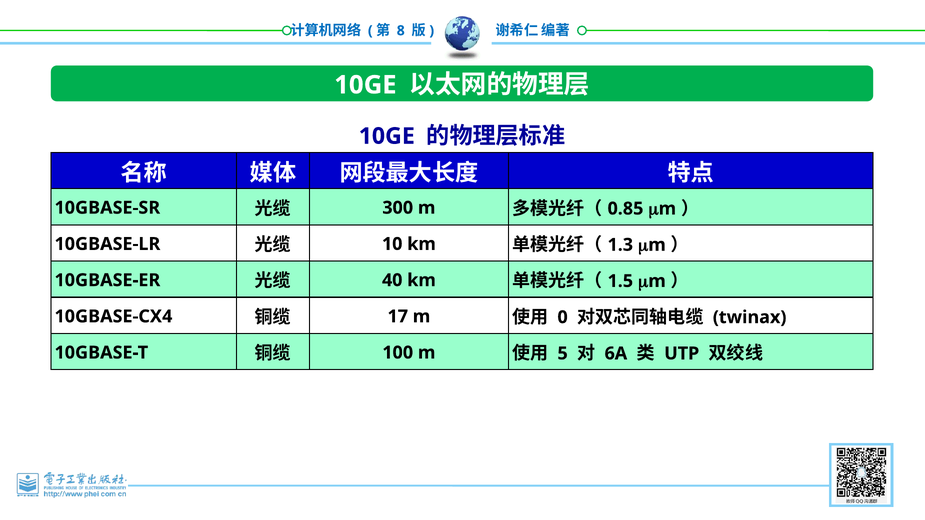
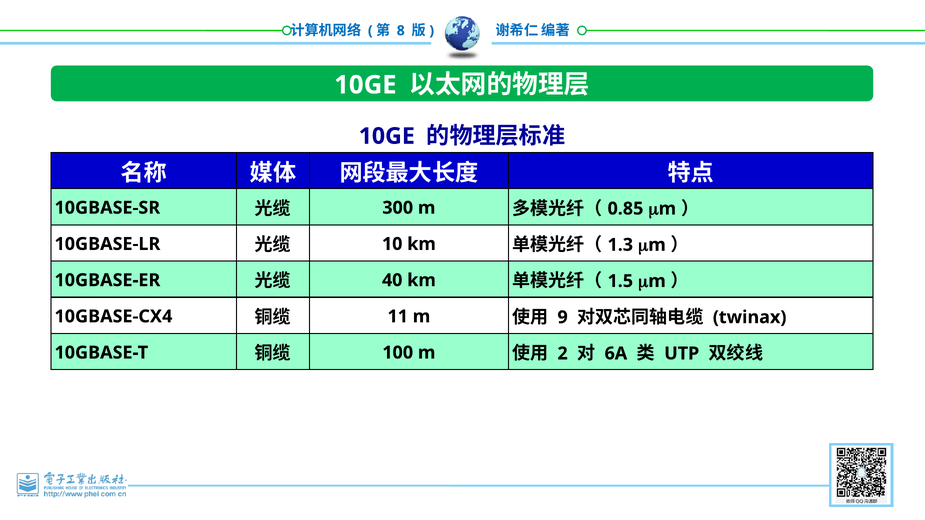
17: 17 -> 11 (398, 317)
0: 0 -> 9 (563, 317)
5: 5 -> 2 (563, 354)
